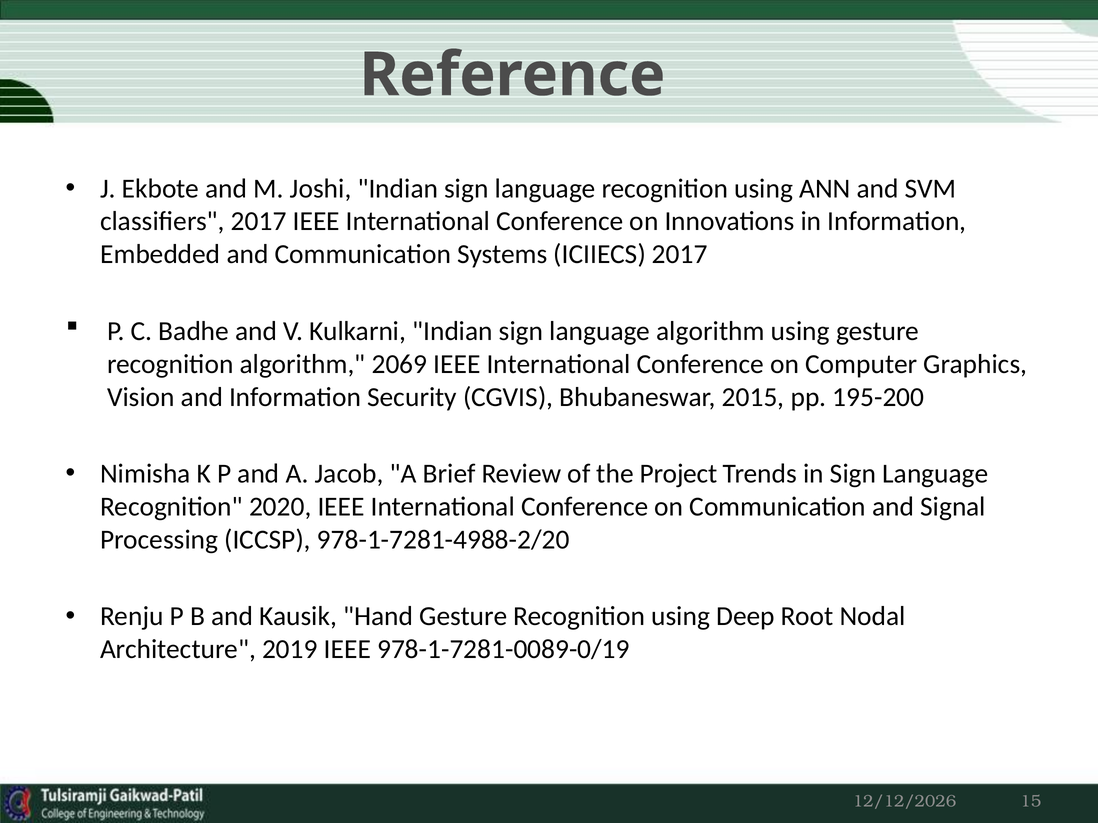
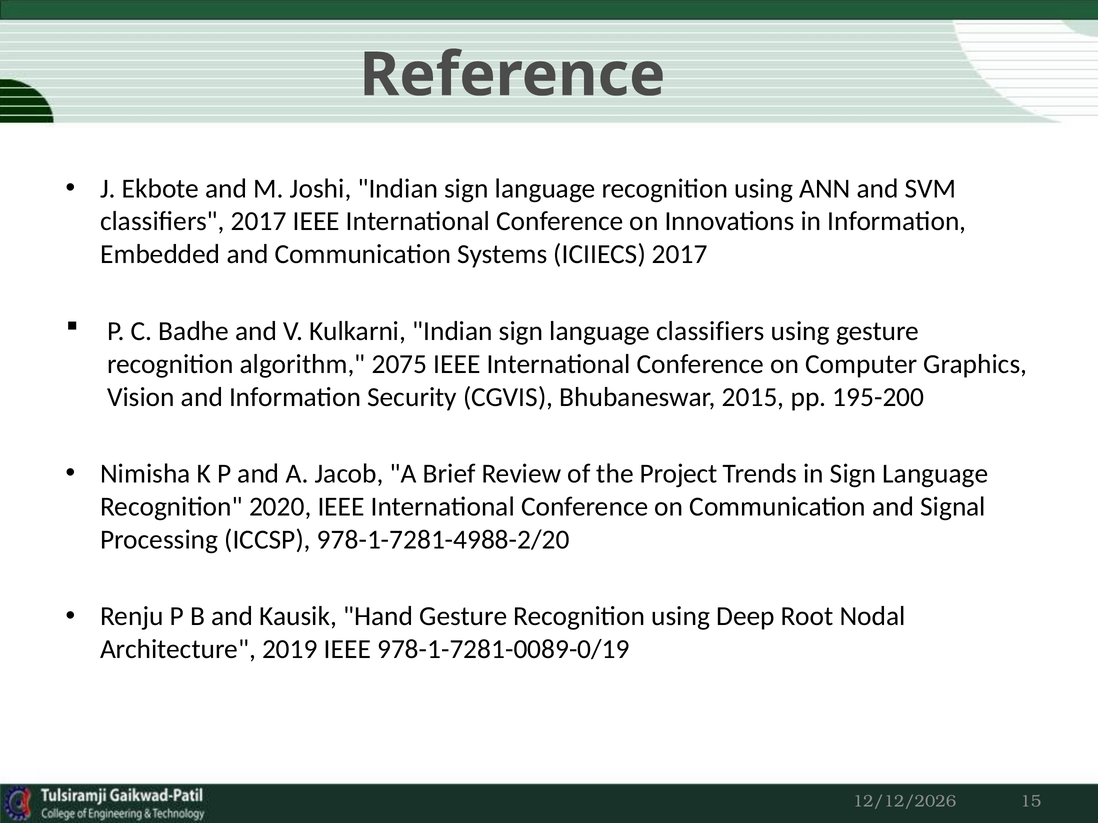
language algorithm: algorithm -> classifiers (710, 331)
2069: 2069 -> 2075 (399, 364)
